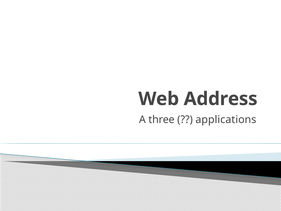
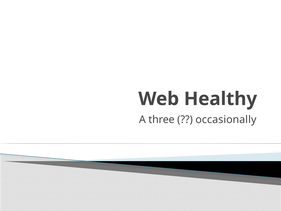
Address: Address -> Healthy (221, 99)
applications: applications -> occasionally (226, 119)
